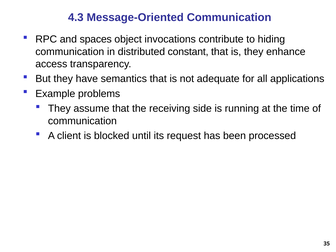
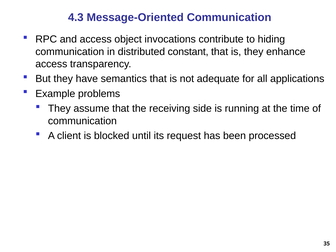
and spaces: spaces -> access (96, 39)
